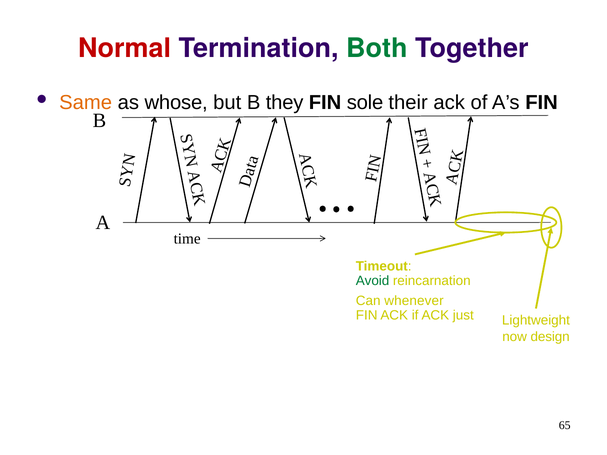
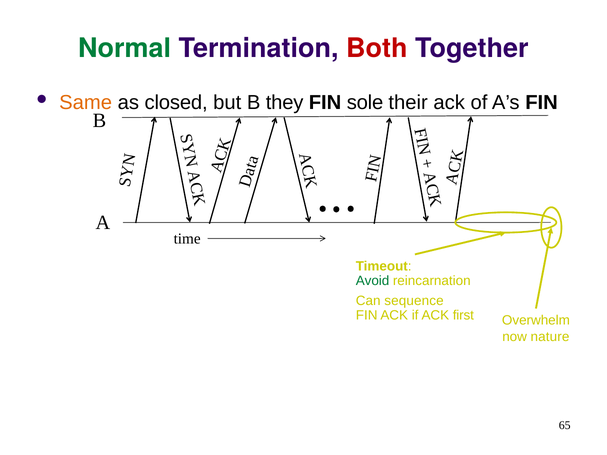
Normal colour: red -> green (125, 48)
Both colour: green -> red (377, 48)
whose: whose -> closed (176, 103)
whenever: whenever -> sequence (414, 301)
just: just -> first (463, 315)
Lightweight: Lightweight -> Overwhelm (536, 321)
design: design -> nature (550, 337)
